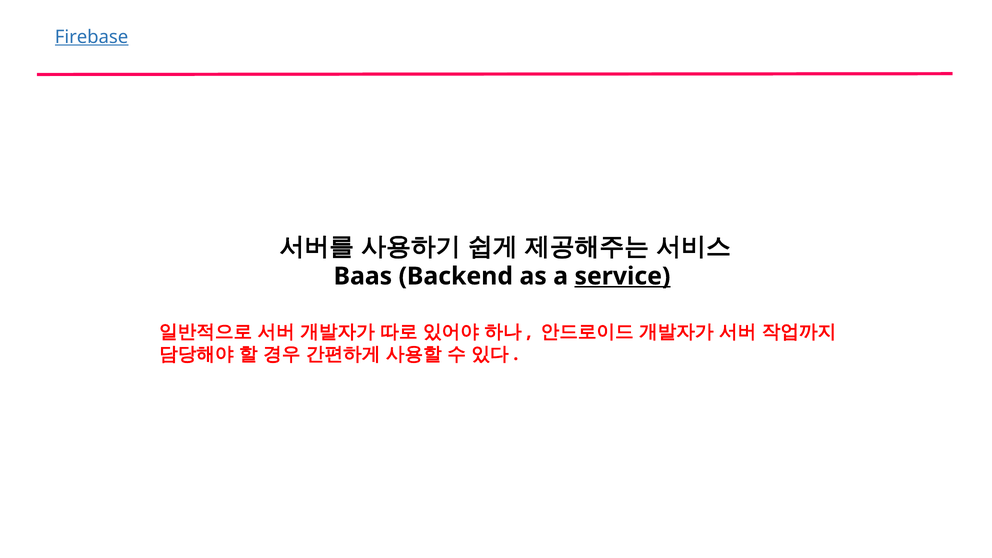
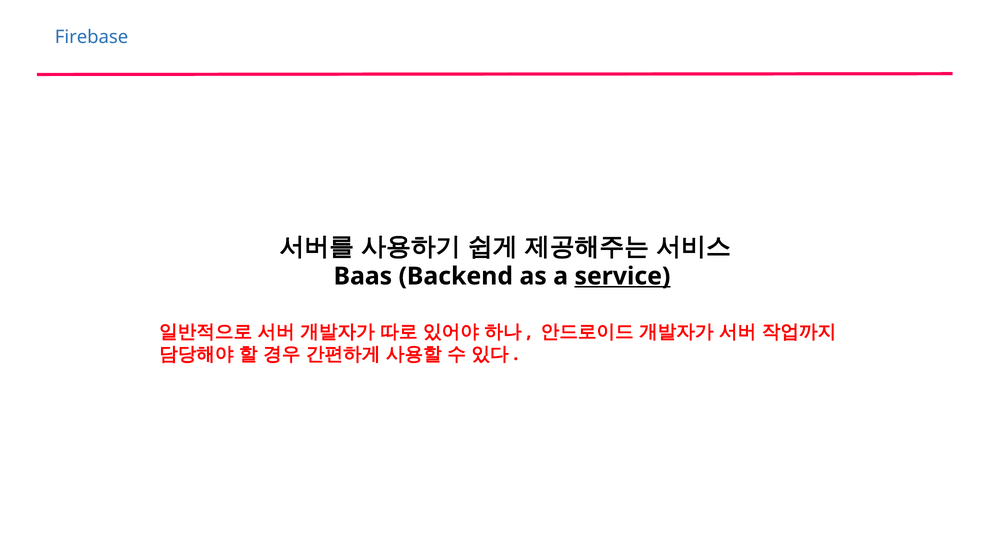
Firebase underline: present -> none (92, 37)
